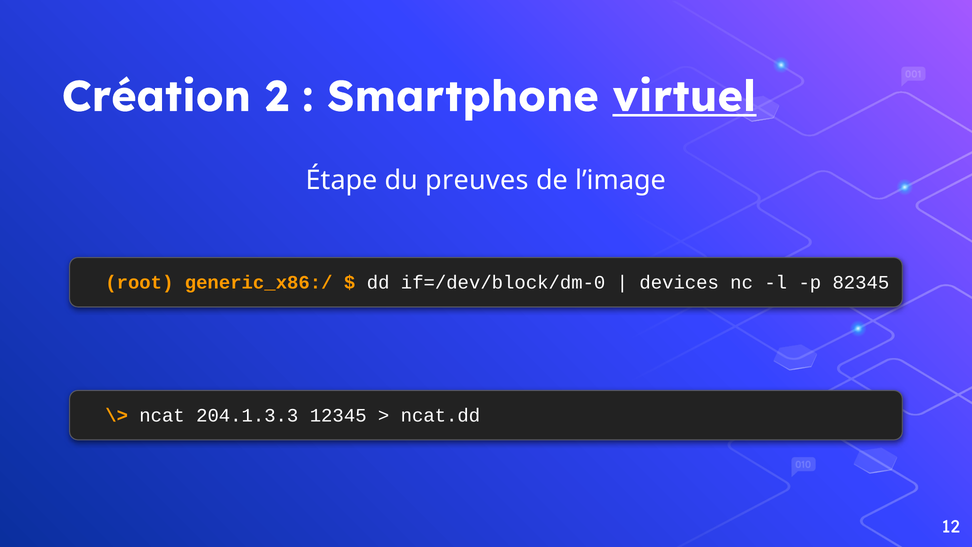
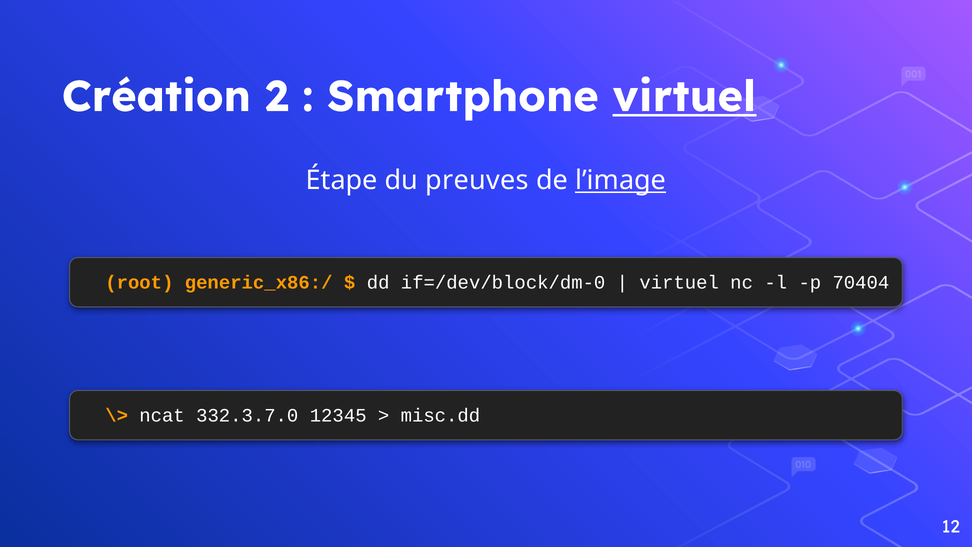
l’image underline: none -> present (621, 180)
devices: devices -> virtuel (679, 282)
82345: 82345 -> 70404 (861, 282)
204.1.3.3: 204.1.3.3 -> 332.3.7.0 (247, 415)
ncat.dd: ncat.dd -> misc.dd (440, 415)
